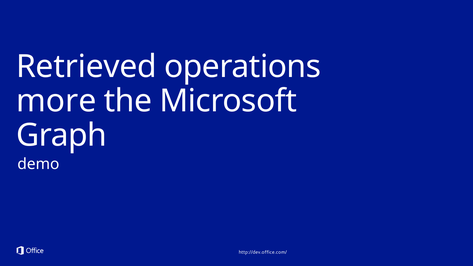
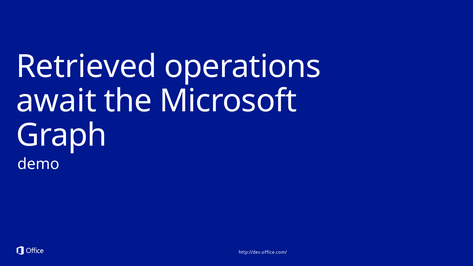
more: more -> await (56, 101)
